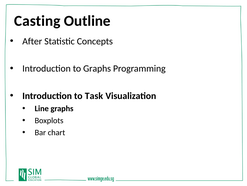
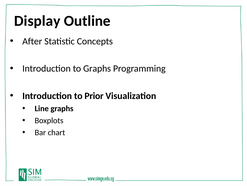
Casting: Casting -> Display (37, 21)
Task: Task -> Prior (94, 96)
